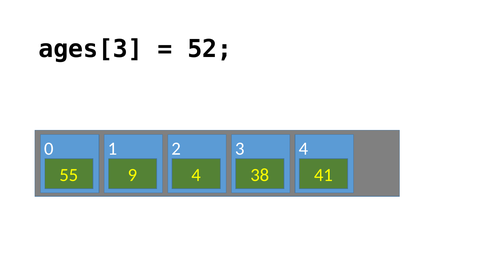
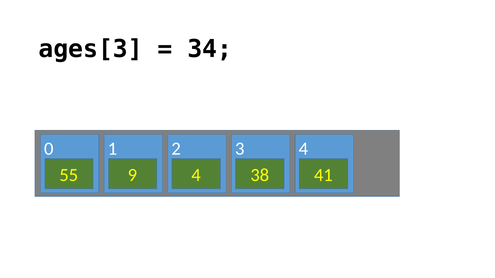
52: 52 -> 34 (210, 49)
